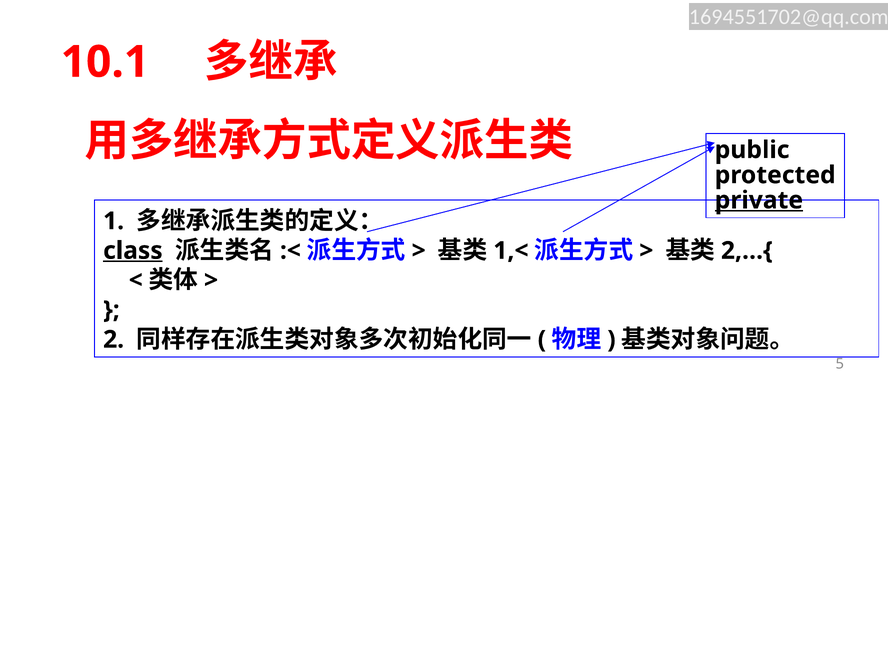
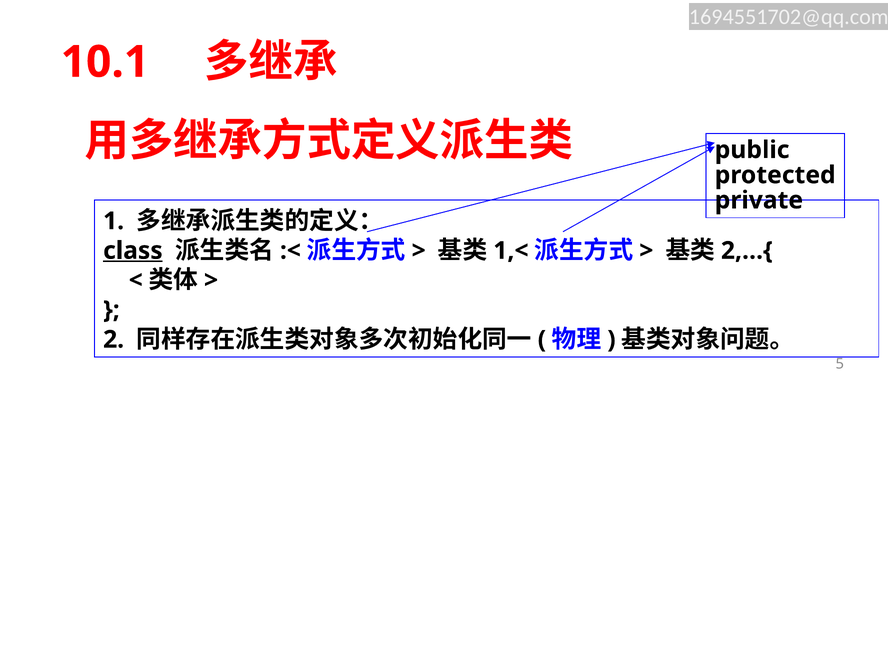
private underline: present -> none (759, 200)
